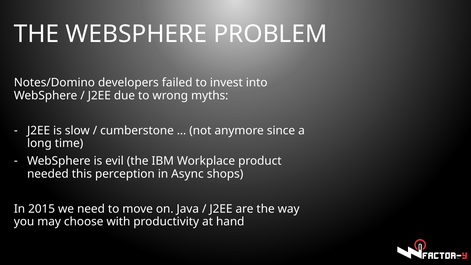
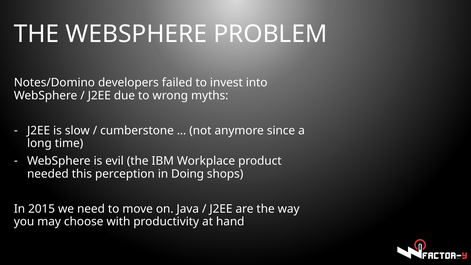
Async: Async -> Doing (188, 174)
